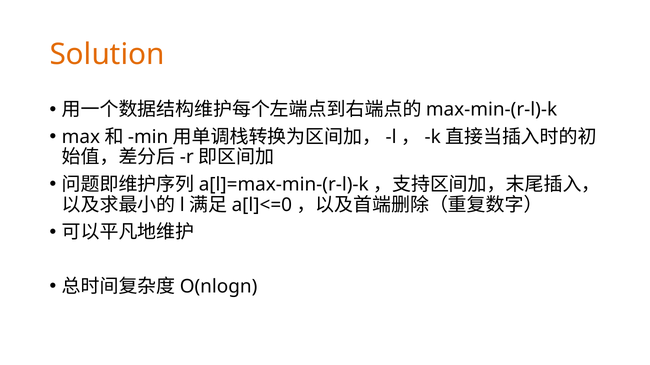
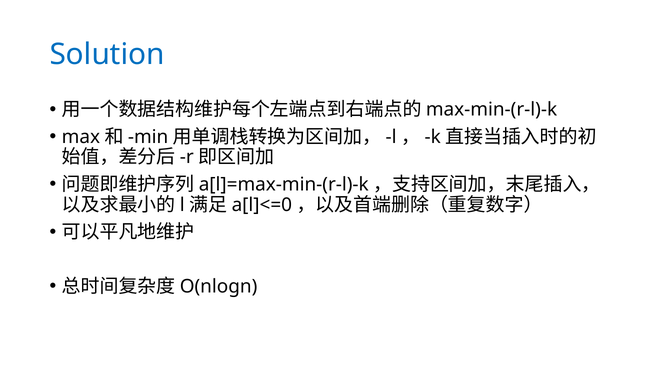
Solution colour: orange -> blue (107, 55)
